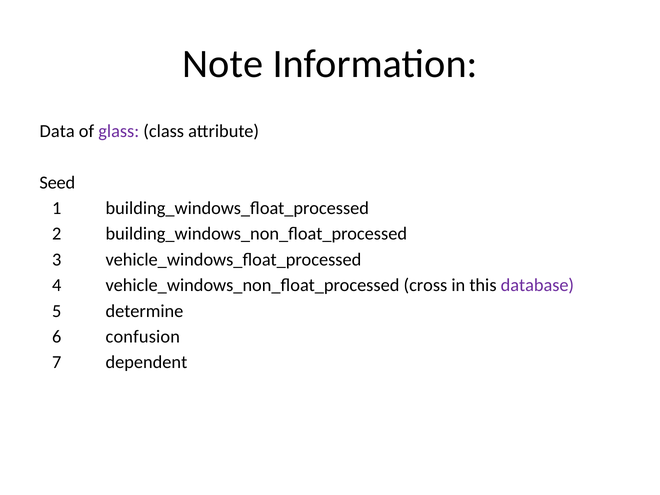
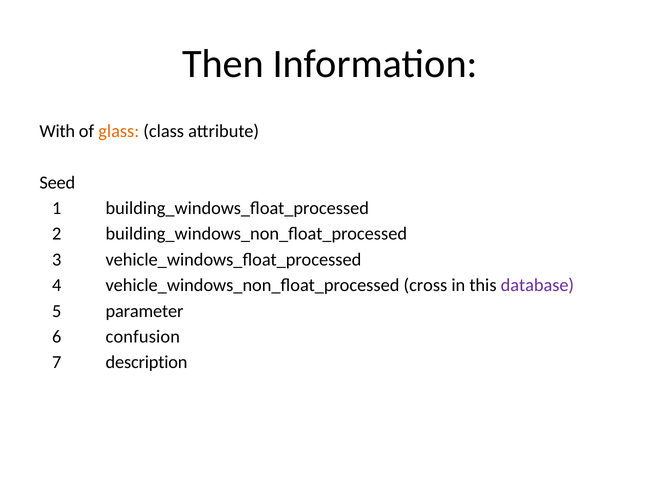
Note: Note -> Then (223, 64)
Data: Data -> With (57, 131)
glass colour: purple -> orange (119, 131)
determine: determine -> parameter (145, 311)
dependent: dependent -> description (147, 362)
